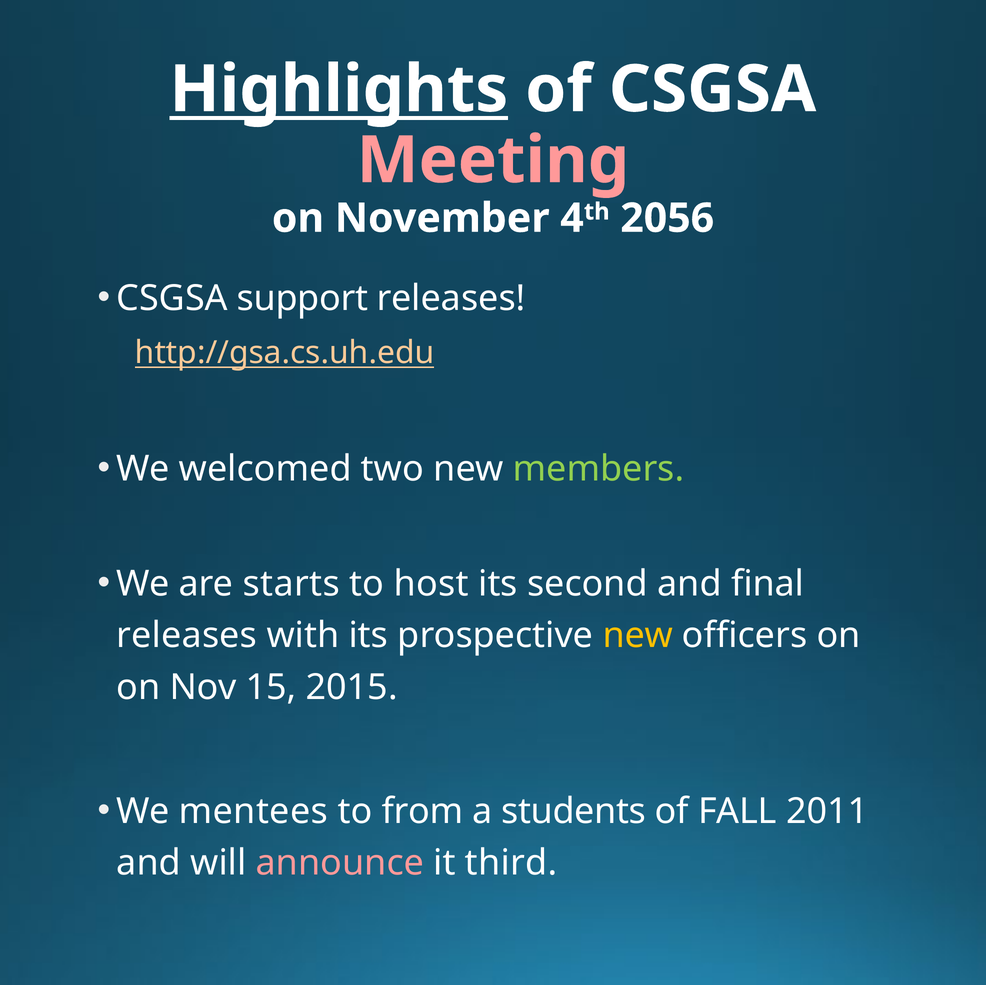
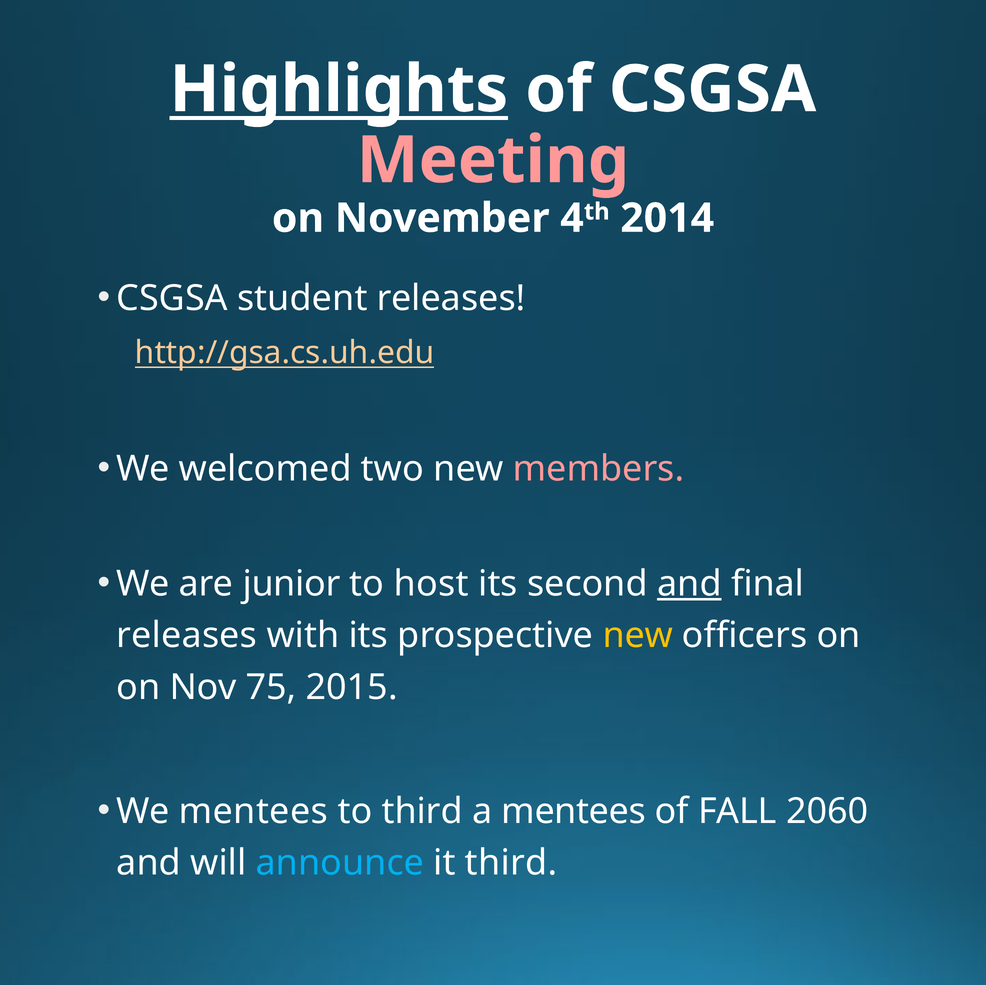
2056: 2056 -> 2014 (667, 218)
support: support -> student (302, 299)
members colour: light green -> pink (599, 469)
starts: starts -> junior (292, 584)
and underline: none -> present (689, 584)
15: 15 -> 75 (271, 688)
to from: from -> third (422, 812)
a students: students -> mentees (574, 812)
2011: 2011 -> 2060 (827, 812)
announce colour: pink -> light blue (340, 864)
